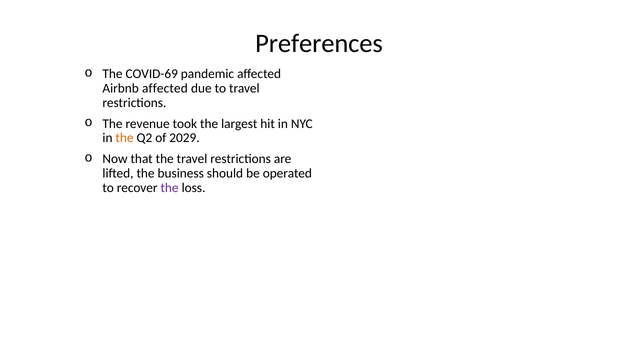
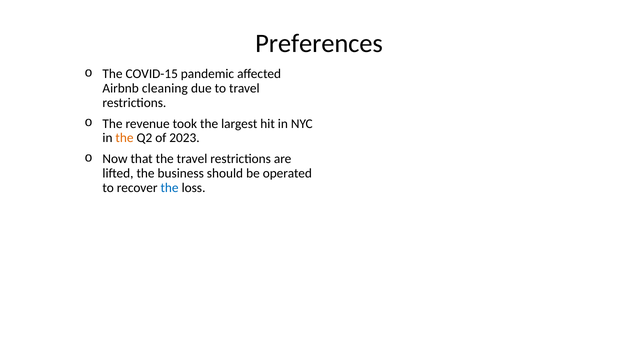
COVID-69: COVID-69 -> COVID-15 (152, 74)
Airbnb affected: affected -> cleaning (165, 88)
2029: 2029 -> 2023 (185, 138)
the colour: purple -> blue (170, 188)
